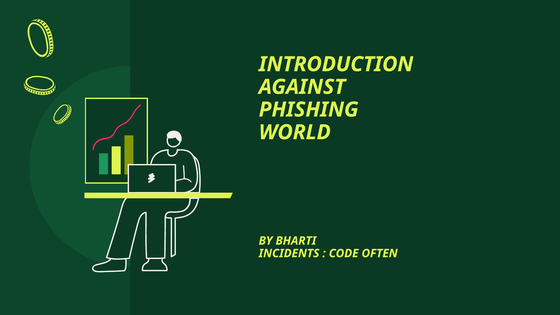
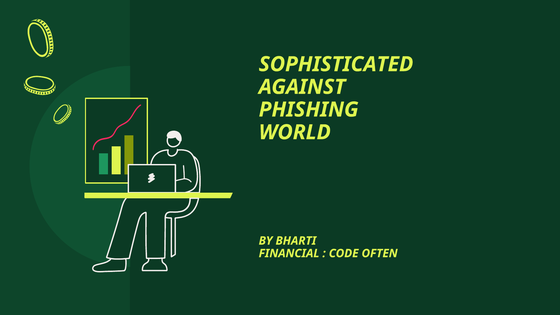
INTRODUCTION: INTRODUCTION -> SOPHISTICATED (336, 64)
INCIDENTS: INCIDENTS -> FINANCIAL (289, 253)
